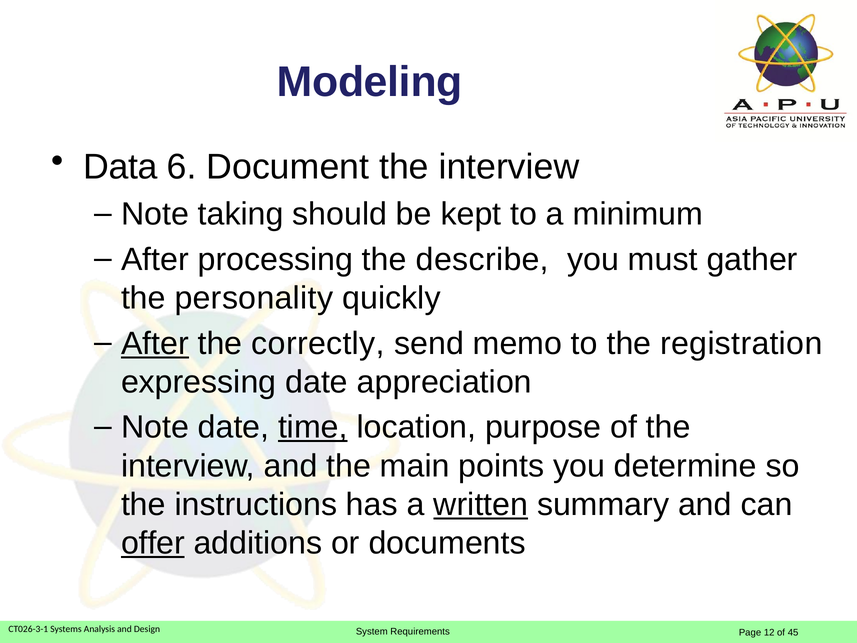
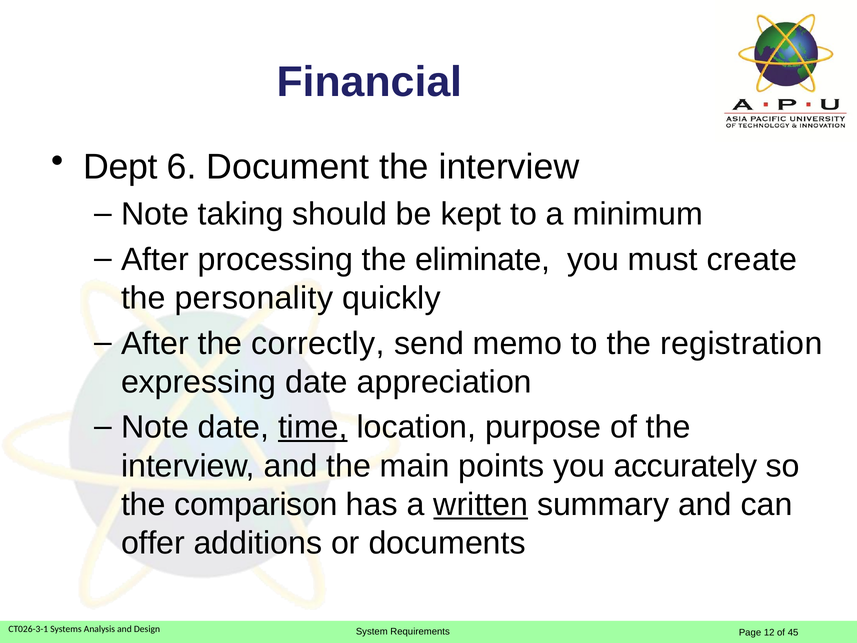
Modeling: Modeling -> Financial (370, 82)
Data: Data -> Dept (120, 167)
describe: describe -> eliminate (483, 259)
gather: gather -> create (752, 259)
After underline: present -> none (155, 343)
determine: determine -> accurately (685, 466)
instructions: instructions -> comparison (256, 504)
offer underline: present -> none (153, 543)
